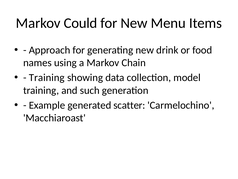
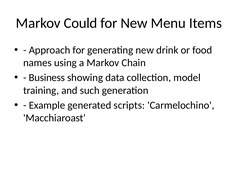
Training: Training -> Business (47, 77)
scatter: scatter -> scripts (129, 105)
